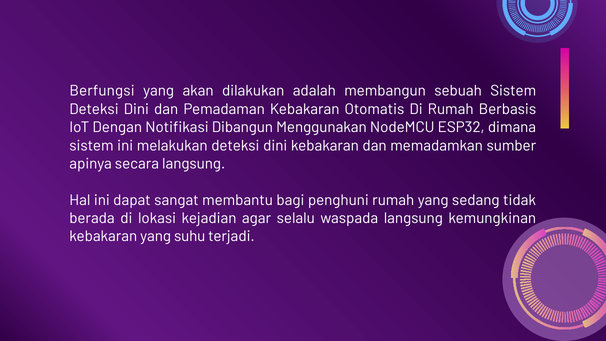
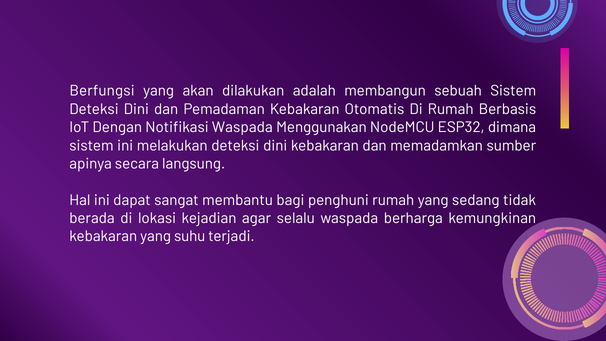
Notifikasi Dibangun: Dibangun -> Waspada (242, 127)
waspada langsung: langsung -> berharga (413, 218)
